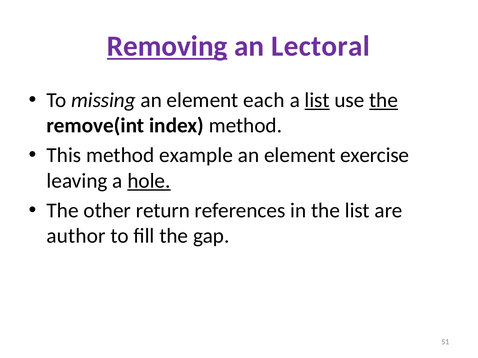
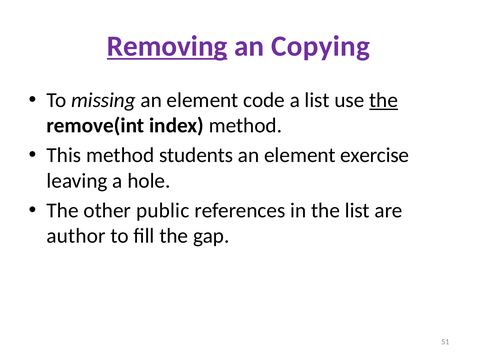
Lectoral: Lectoral -> Copying (321, 46)
each: each -> code (264, 100)
list underline: present -> none (317, 100)
example: example -> students (196, 156)
hole underline: present -> none (149, 181)
return: return -> public (163, 211)
